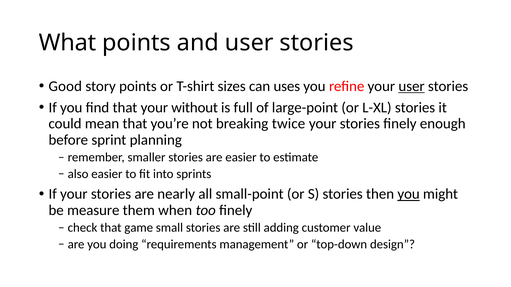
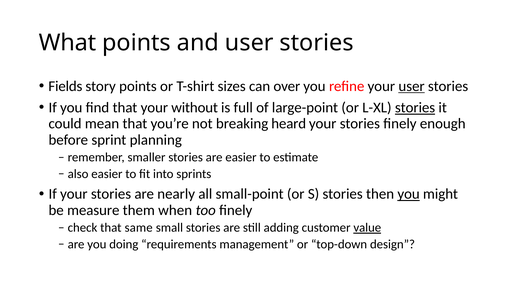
Good: Good -> Fields (65, 86)
uses: uses -> over (287, 86)
stories underline: none -> present (415, 108)
twice: twice -> heard (289, 124)
game: game -> same (139, 228)
value underline: none -> present (367, 228)
